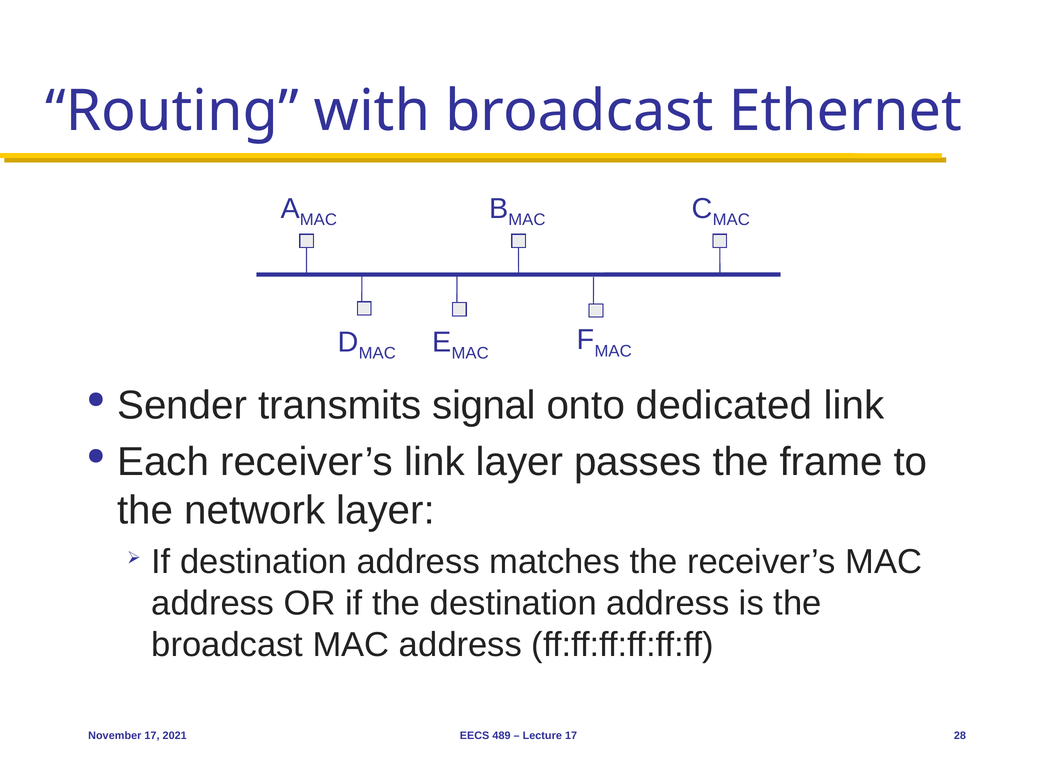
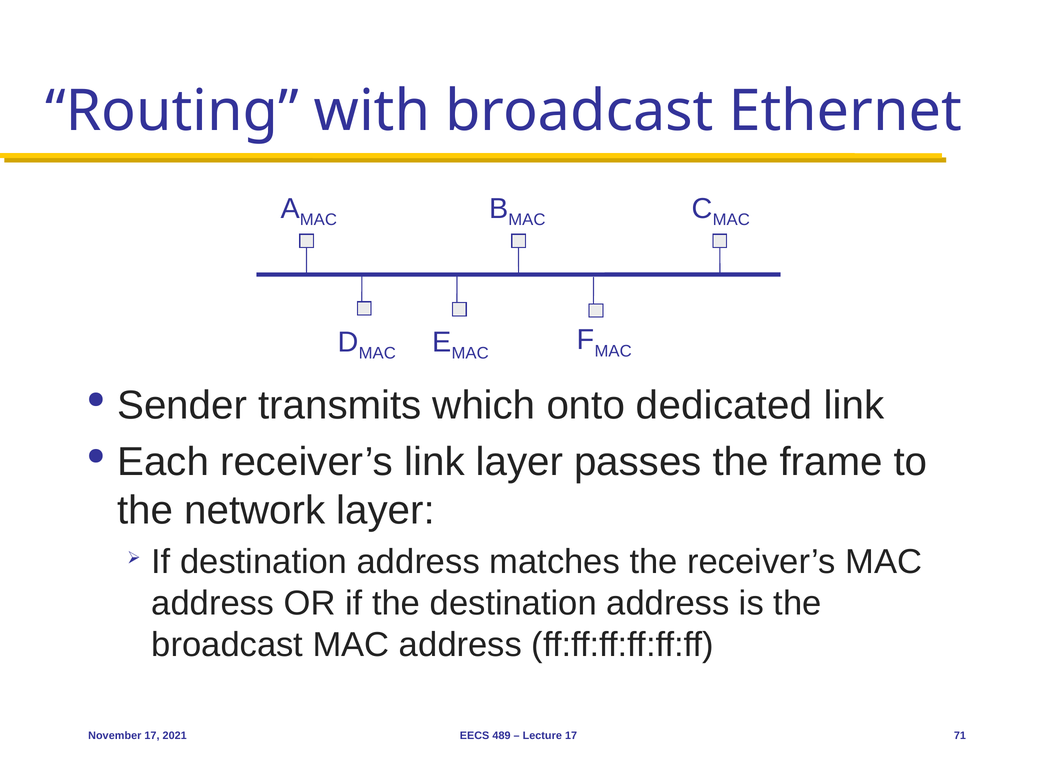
signal: signal -> which (484, 405)
28: 28 -> 71 (960, 735)
